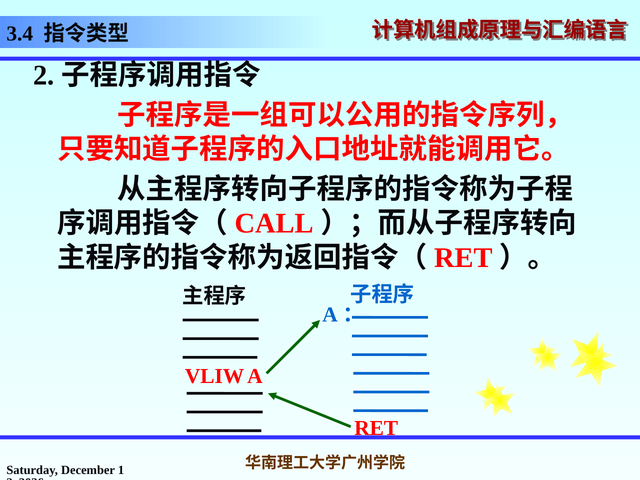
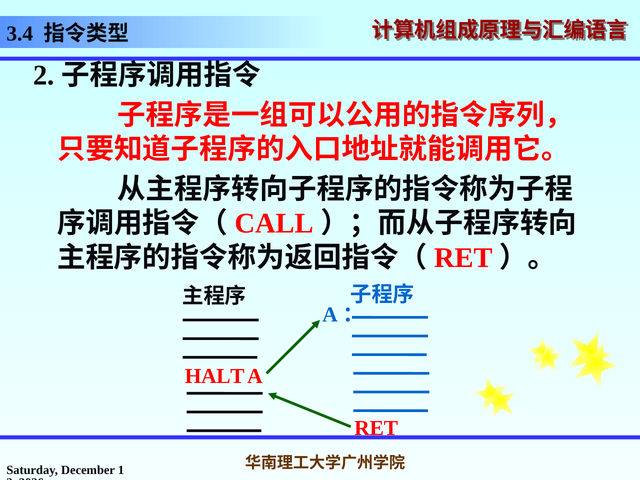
VLIW: VLIW -> HALT (215, 376)
